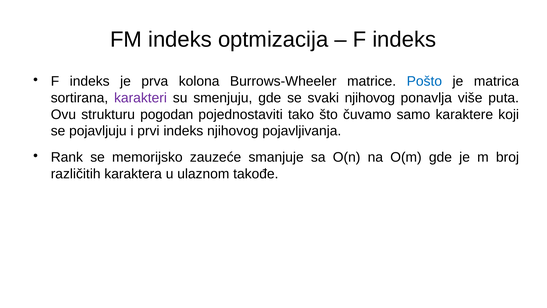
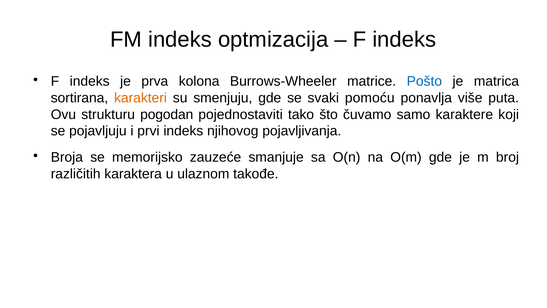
karakteri colour: purple -> orange (141, 98)
svaki njihovog: njihovog -> pomoću (370, 98)
Rank: Rank -> Broja (67, 157)
